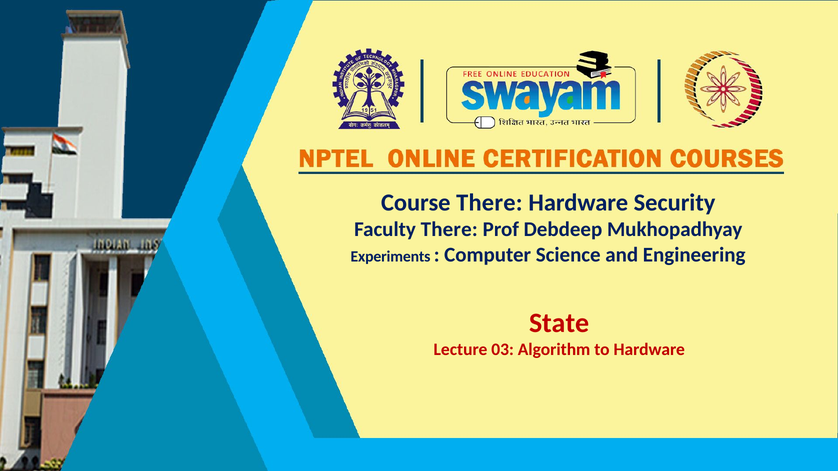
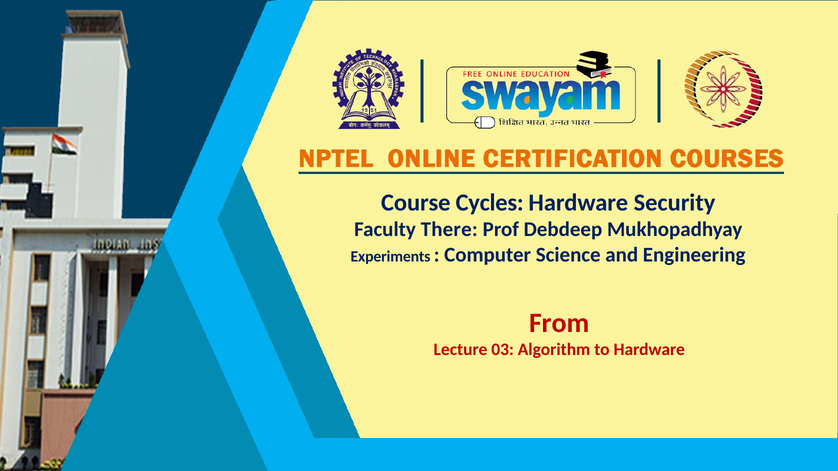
Course There: There -> Cycles (490, 203)
State: State -> From (559, 323)
